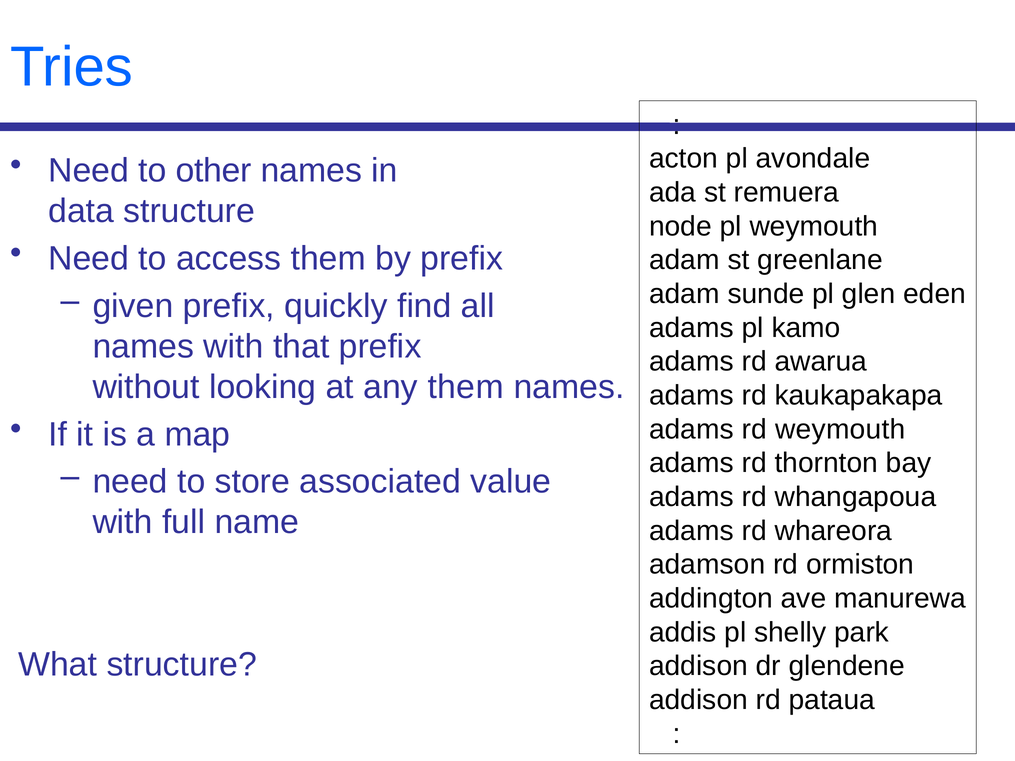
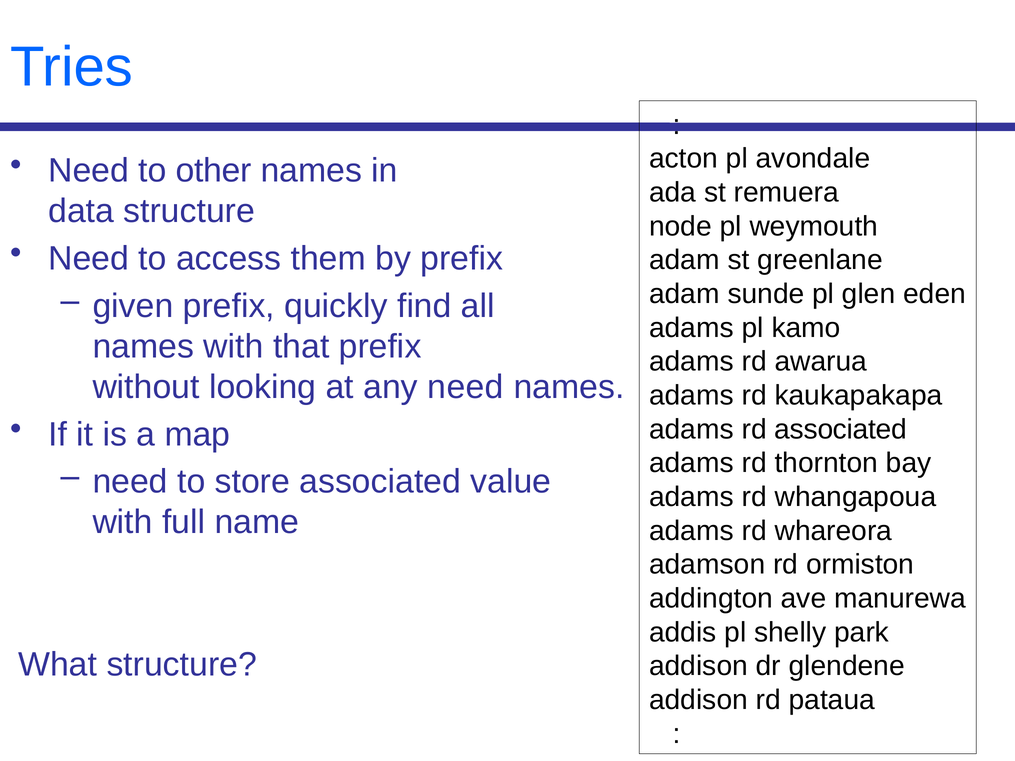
any them: them -> need (466, 387)
rd weymouth: weymouth -> associated (841, 429)
